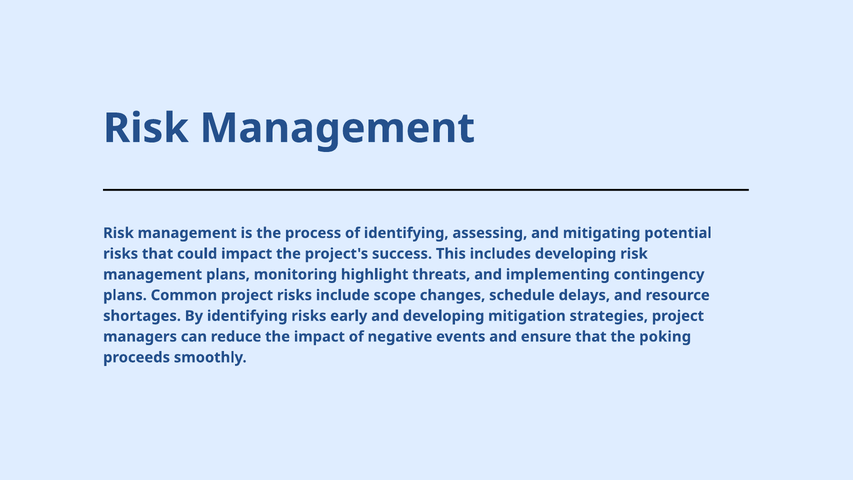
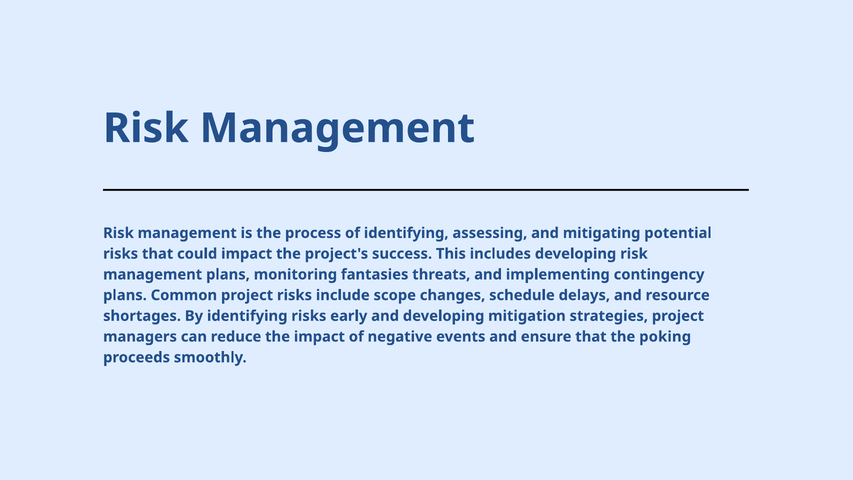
highlight: highlight -> fantasies (375, 274)
